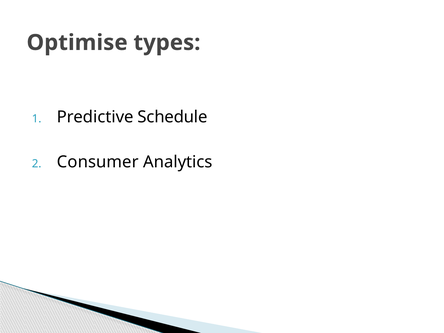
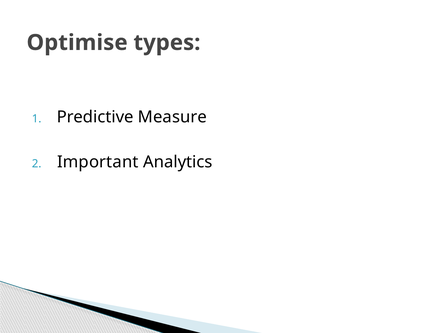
Schedule: Schedule -> Measure (172, 117)
Consumer: Consumer -> Important (98, 162)
